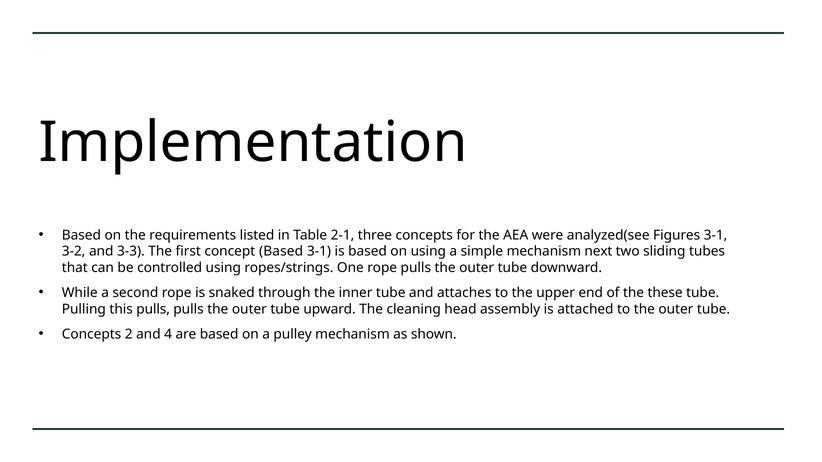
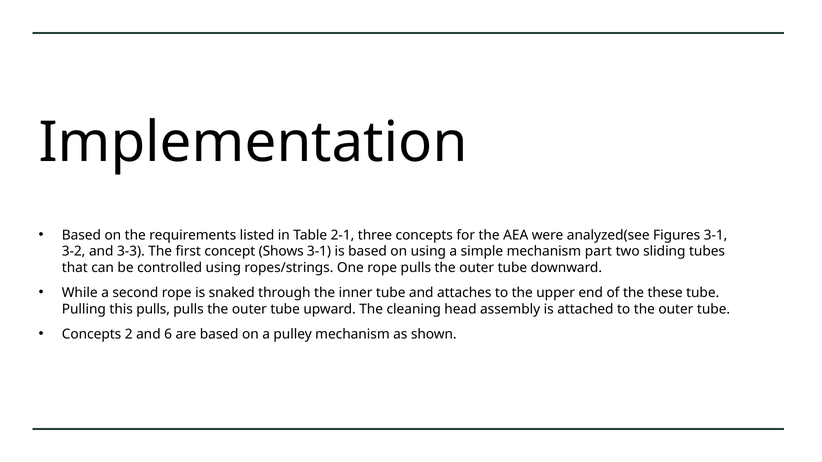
concept Based: Based -> Shows (281, 252)
next: next -> part (598, 252)
4: 4 -> 6 (168, 334)
